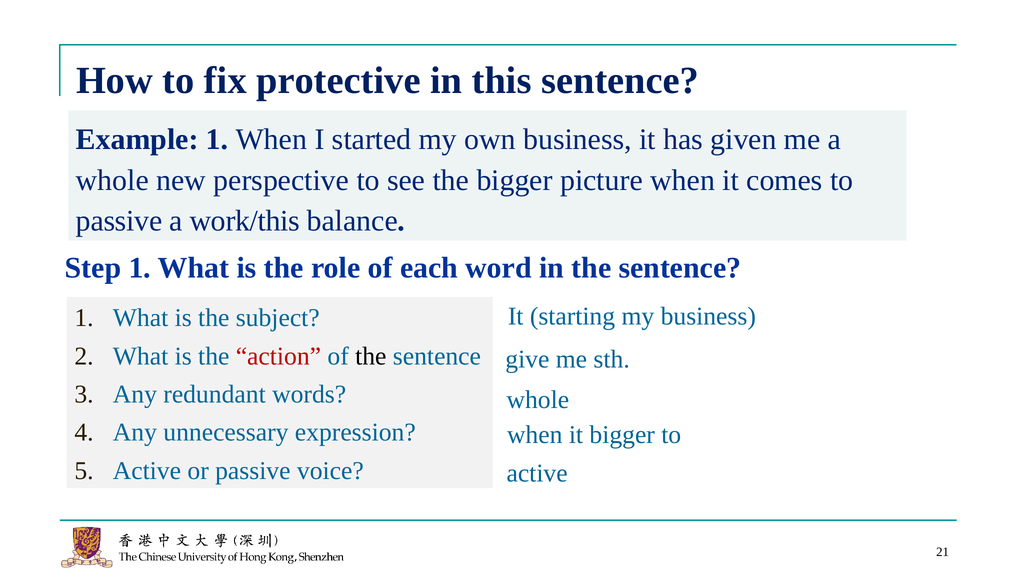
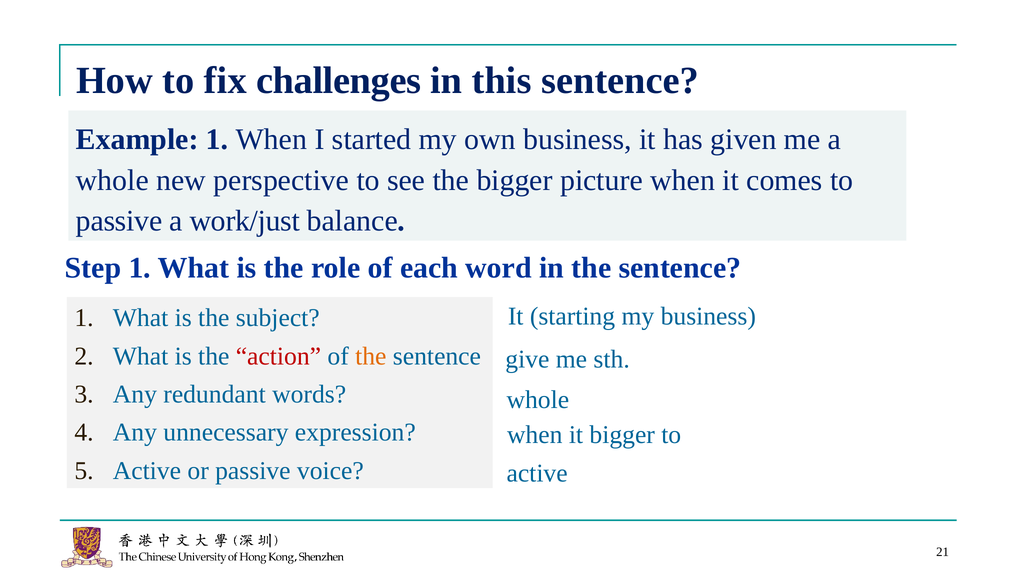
protective: protective -> challenges (339, 81)
work/this: work/this -> work/just (245, 221)
the colour: black -> orange (371, 357)
